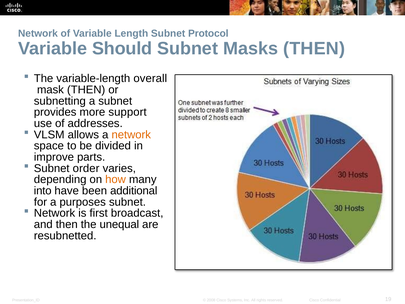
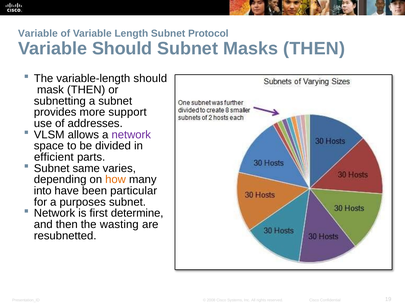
Network: Network -> Variable (38, 33)
variable-length overall: overall -> should (150, 78)
network colour: orange -> purple (131, 135)
improve: improve -> efficient (54, 157)
order: order -> same (86, 168)
additional: additional -> particular (134, 191)
broadcast: broadcast -> determine (137, 213)
unequal: unequal -> wasting (119, 224)
